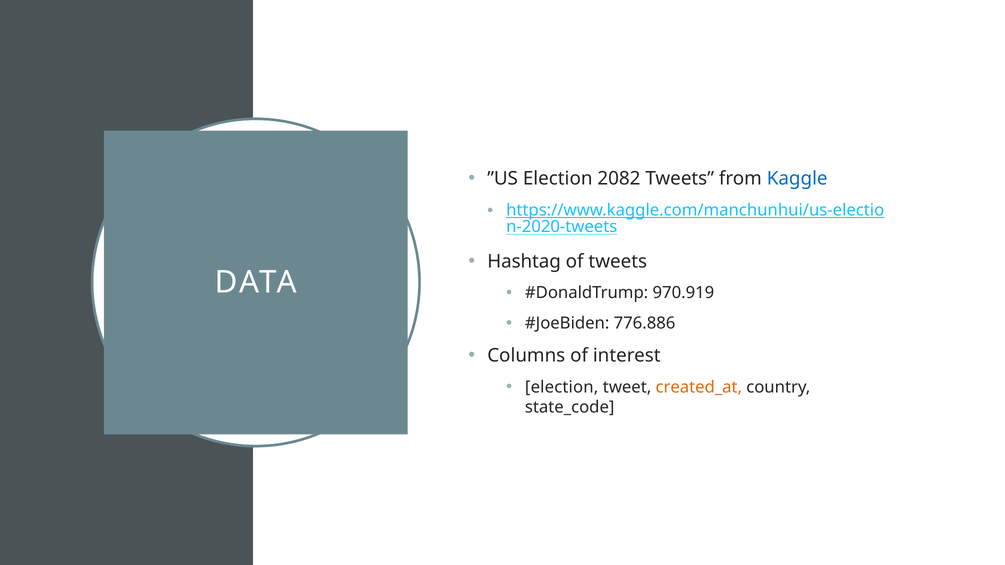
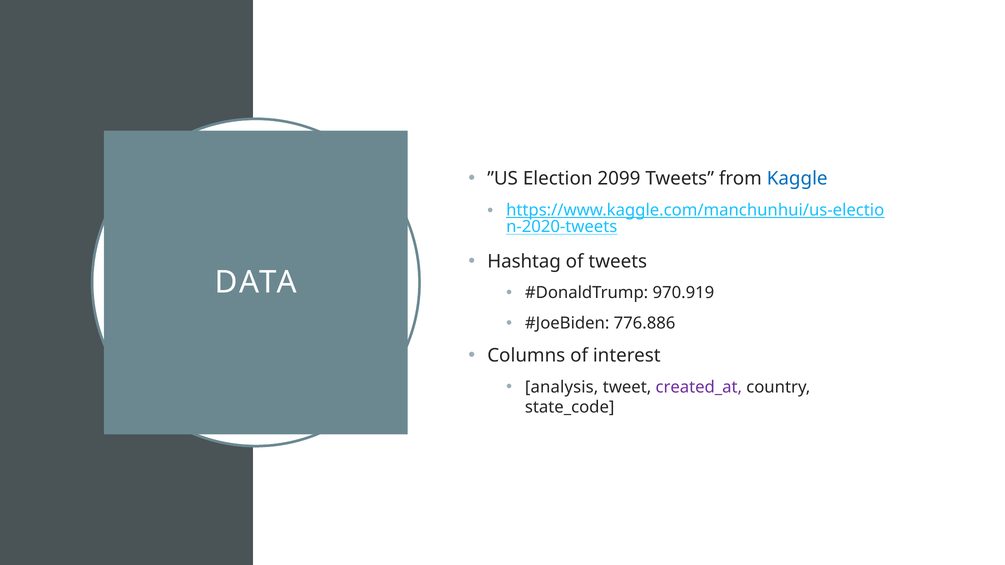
2082: 2082 -> 2099 (619, 178)
election: election -> analysis (562, 387)
created_at colour: orange -> purple (699, 387)
